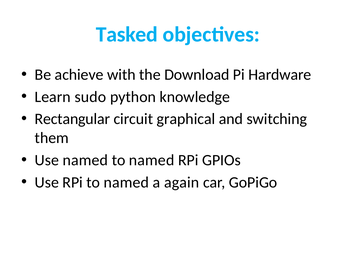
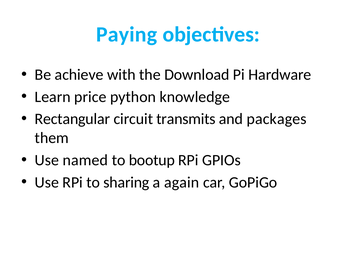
Tasked: Tasked -> Paying (127, 34)
sudo: sudo -> price (90, 97)
graphical: graphical -> transmits (186, 119)
switching: switching -> packages (277, 119)
named: named -> bootup (152, 160)
RPi to named: named -> sharing (126, 182)
